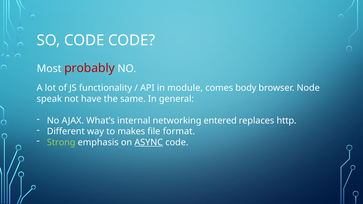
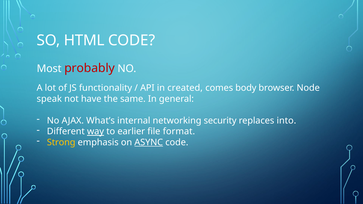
SO CODE: CODE -> HTML (84, 40)
module: module -> created (185, 88)
entered: entered -> security (220, 121)
http: http -> into (286, 121)
way underline: none -> present (96, 132)
makes: makes -> earlier (131, 132)
Strong colour: light green -> yellow (61, 143)
